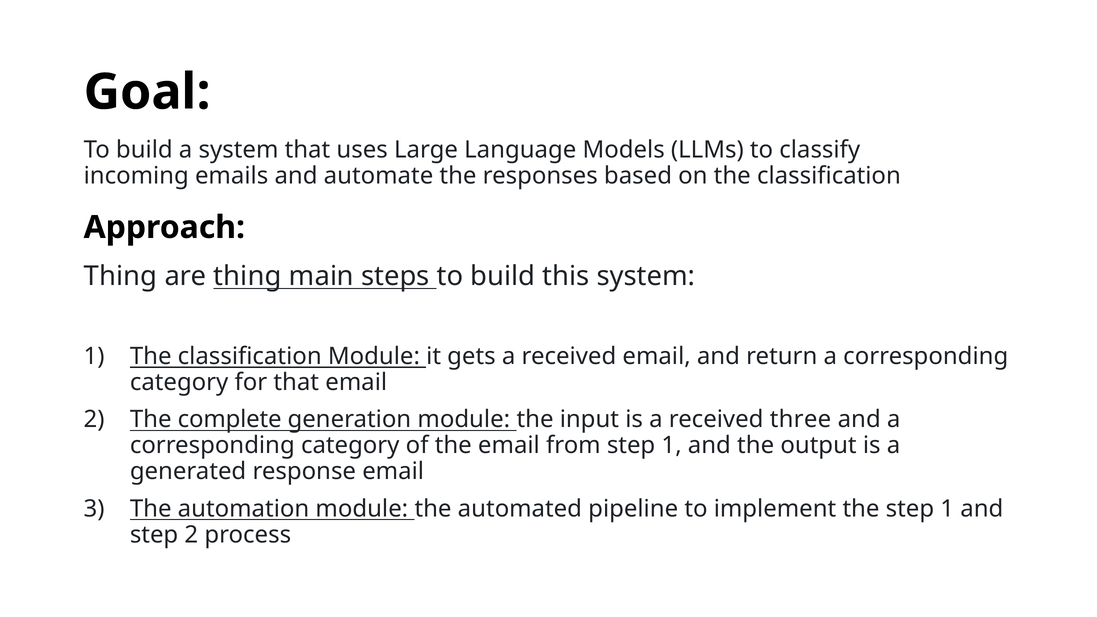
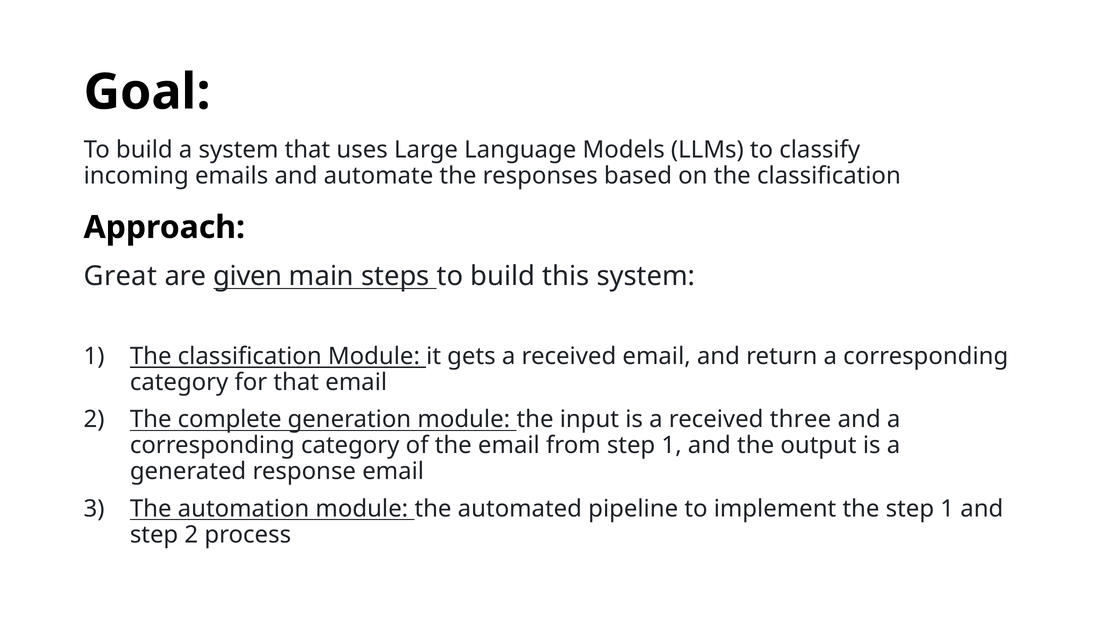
Thing: Thing -> Great (120, 276)
are thing: thing -> given (248, 276)
